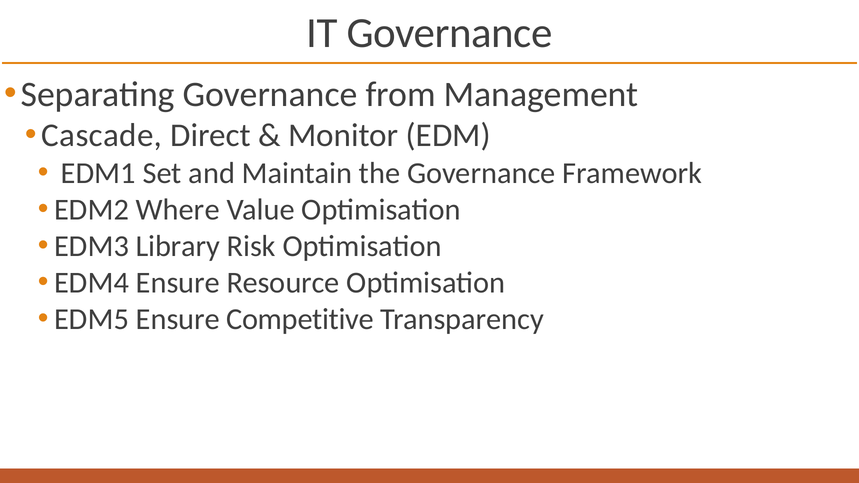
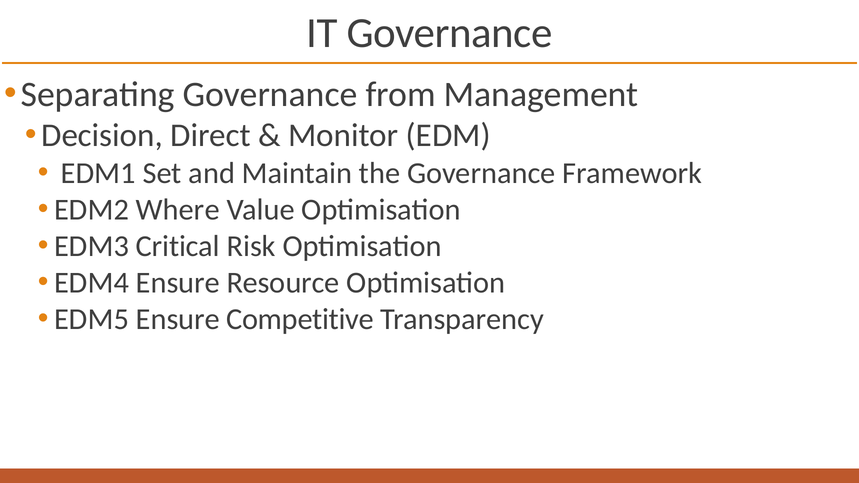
Cascade: Cascade -> Decision (102, 136)
Library: Library -> Critical (178, 246)
